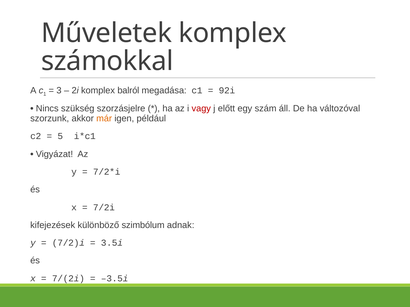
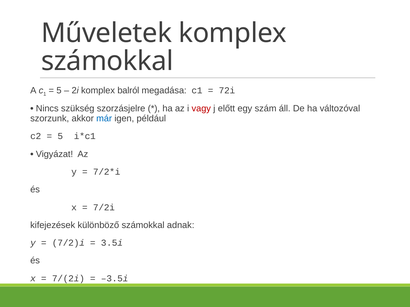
3: 3 -> 5 (59, 91)
9: 9 -> 7 (221, 91)
már colour: orange -> blue (104, 119)
különböző szimbólum: szimbólum -> számokkal (143, 225)
